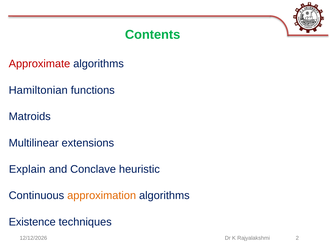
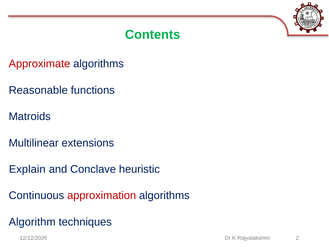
Hamiltonian: Hamiltonian -> Reasonable (38, 90)
approximation colour: orange -> red (102, 195)
Existence: Existence -> Algorithm (32, 222)
